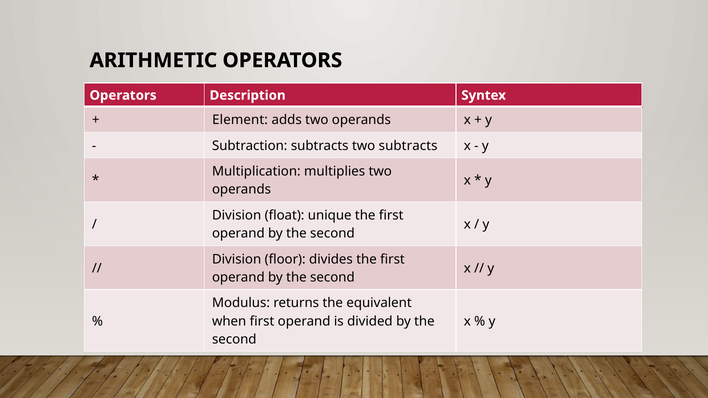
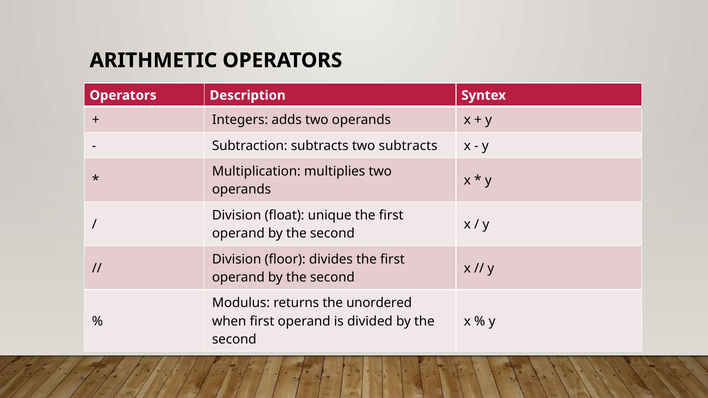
Element: Element -> Integers (240, 120)
equivalent: equivalent -> unordered (379, 303)
